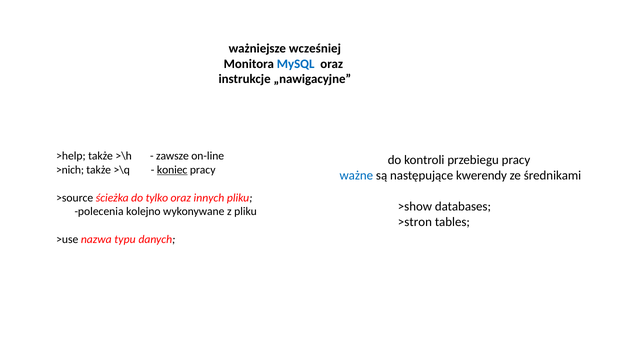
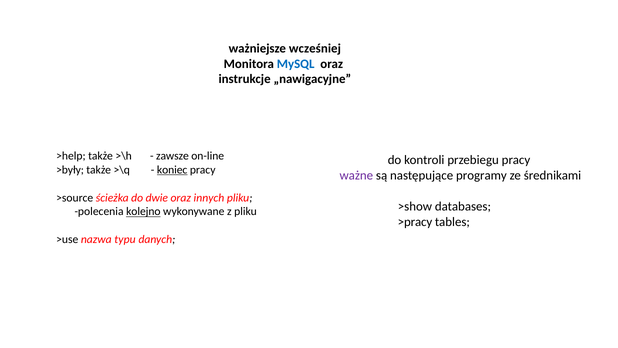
>nich: >nich -> >były (70, 170)
ważne colour: blue -> purple (356, 175)
kwerendy: kwerendy -> programy (481, 175)
tylko: tylko -> dwie (157, 197)
kolejno underline: none -> present (143, 211)
>stron: >stron -> >pracy (415, 222)
